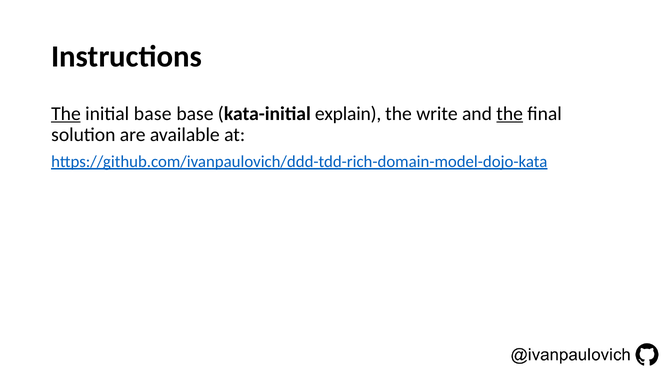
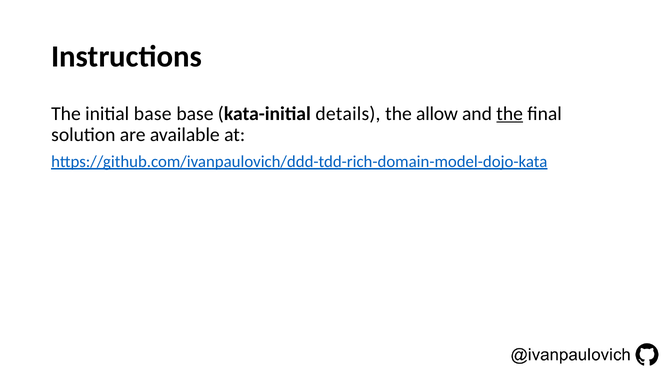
The underline: present -> none (66, 114)
explain: explain -> details (348, 114)
write: write -> allow (437, 114)
